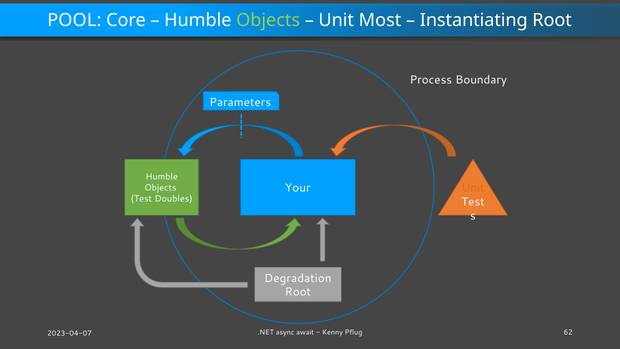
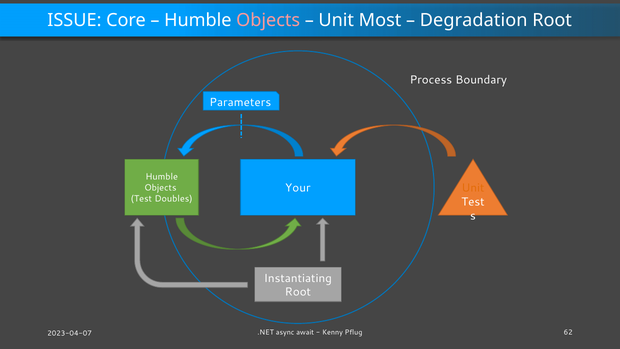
POOL: POOL -> ISSUE (74, 20)
Objects colour: light green -> pink (268, 20)
Instantiating: Instantiating -> Degradation (474, 20)
Degradation: Degradation -> Instantiating (298, 278)
